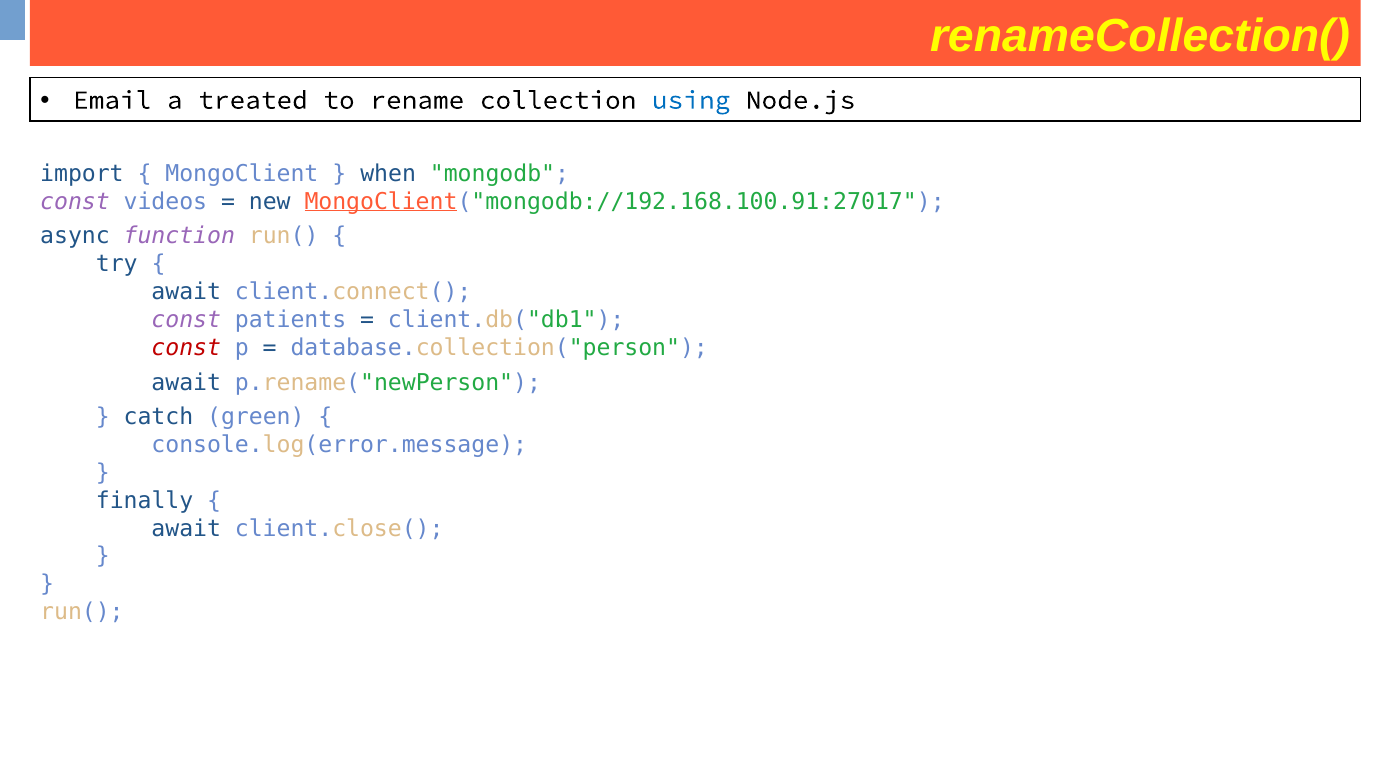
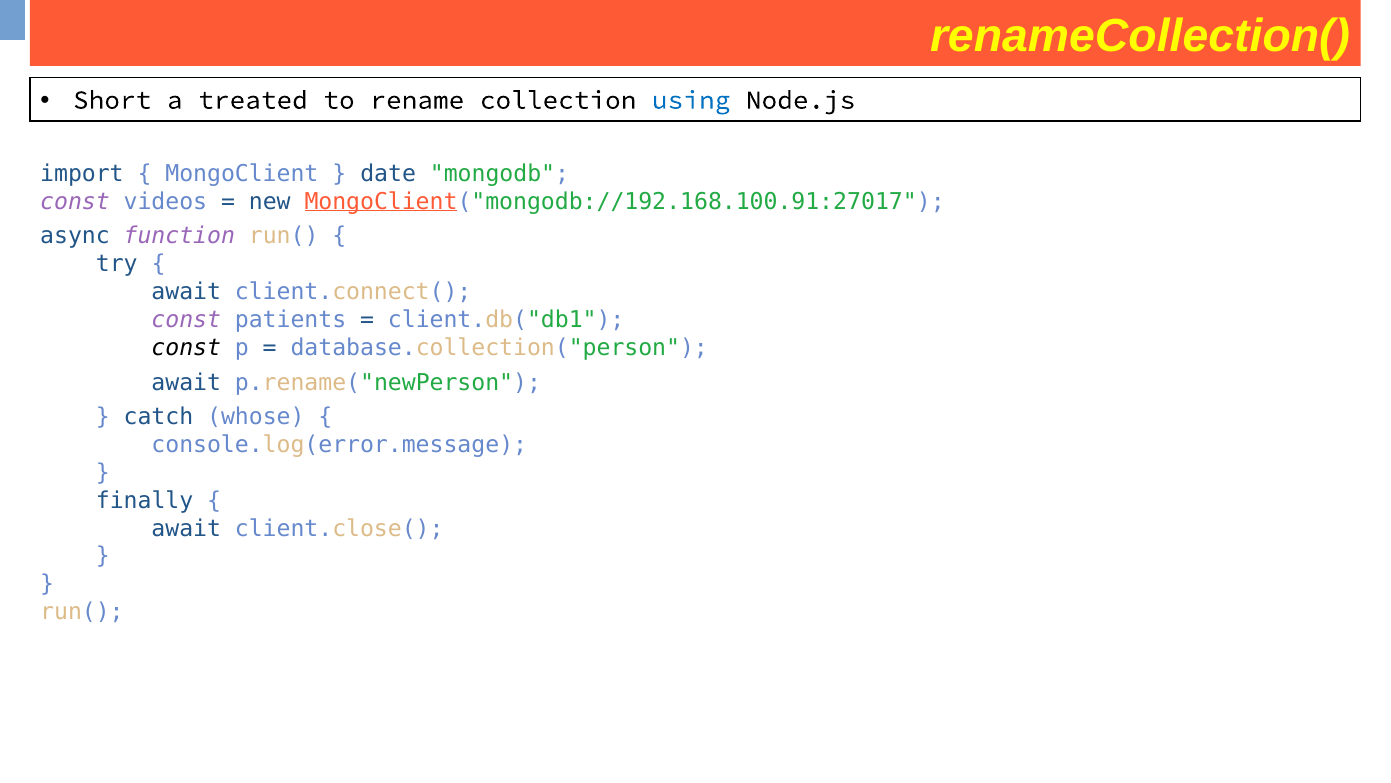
Email: Email -> Short (112, 100)
when: when -> date (388, 174)
const colour: red -> black (186, 347)
green: green -> whose (256, 417)
